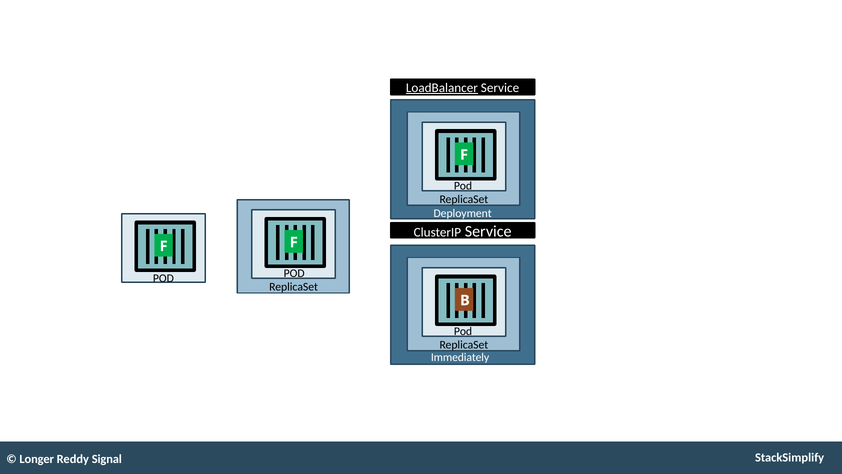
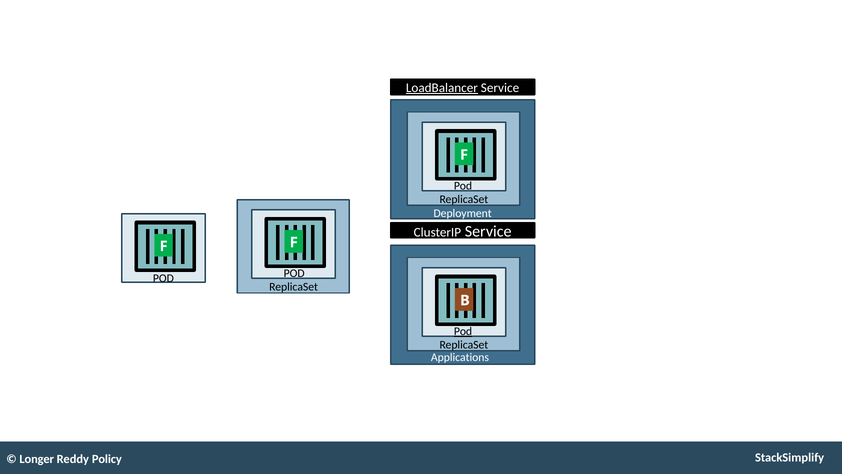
Pod underline: none -> present (463, 331)
Immediately: Immediately -> Applications (460, 357)
Signal: Signal -> Policy (107, 459)
